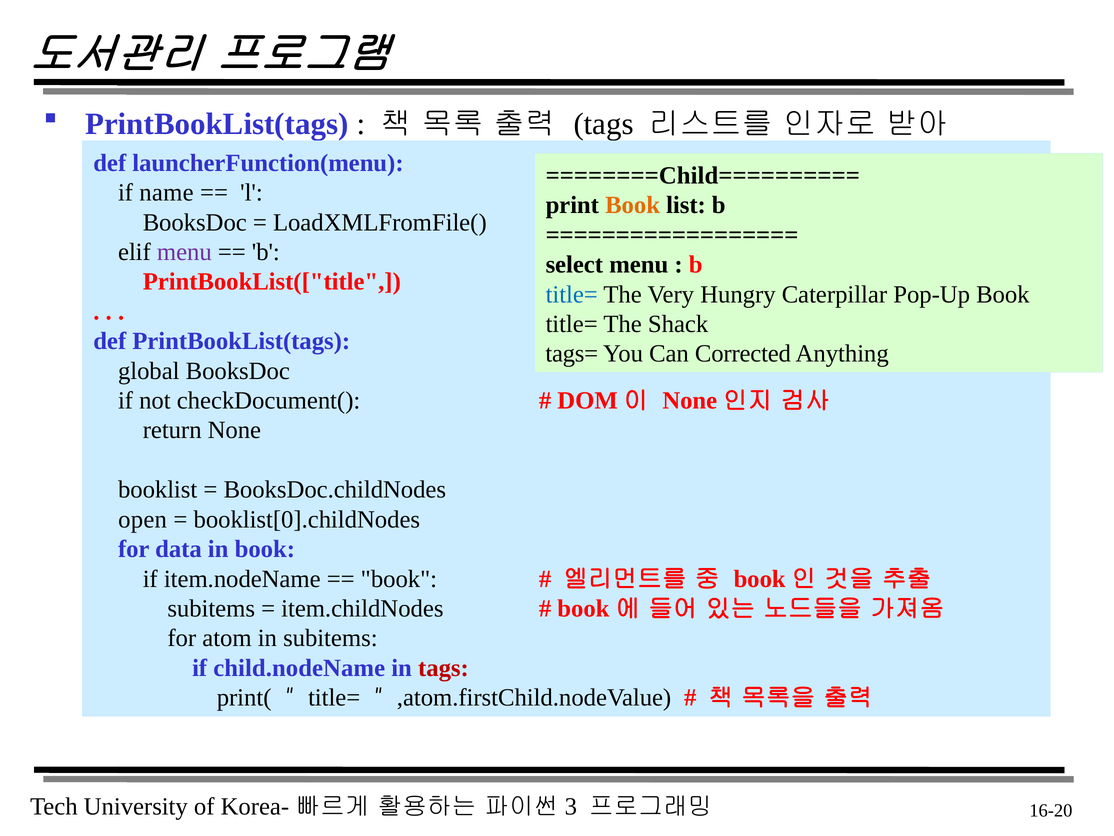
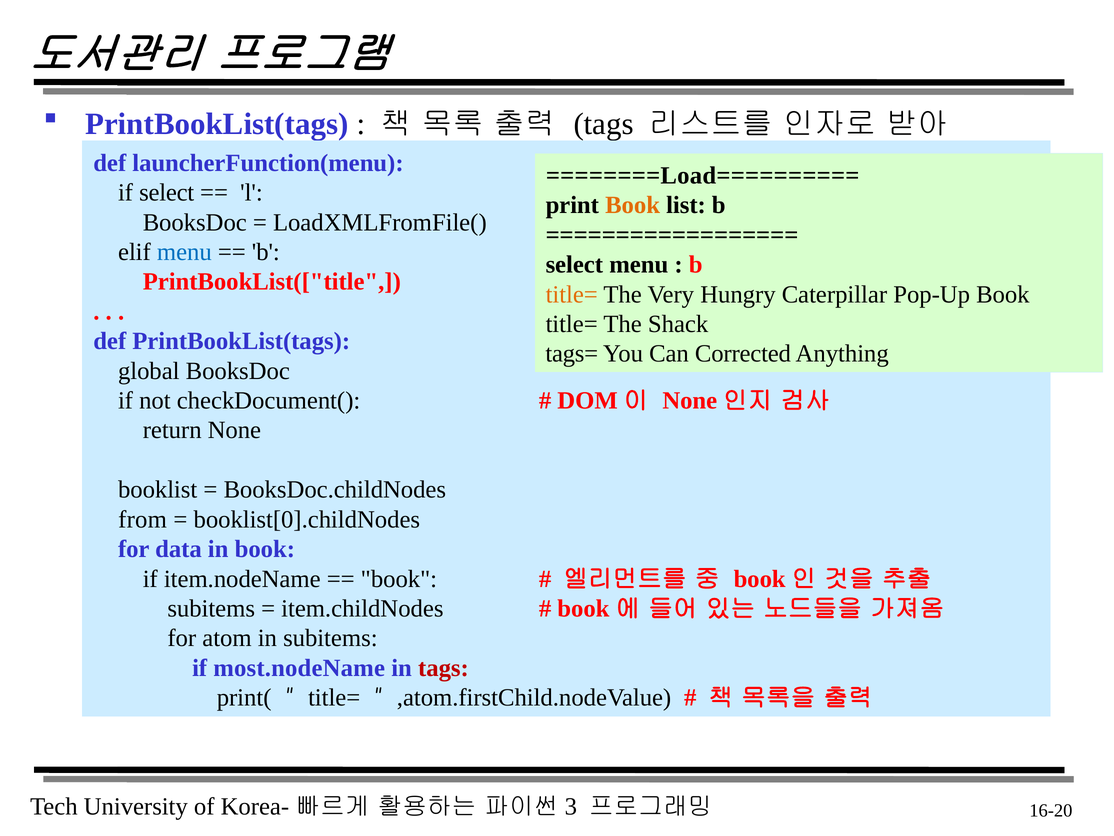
========Child==========: ========Child========== -> ========Load========== (703, 175)
if name: name -> select (167, 193)
menu colour: purple -> blue (184, 252)
title= colour: blue -> orange (572, 294)
open: open -> from (143, 519)
child.nodeName: child.nodeName -> most.nodeName (299, 668)
